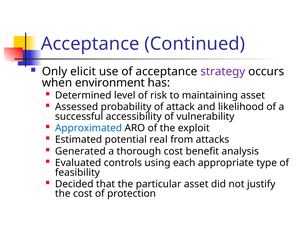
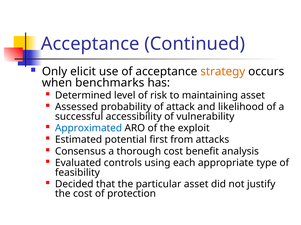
strategy colour: purple -> orange (223, 72)
environment: environment -> benchmarks (110, 83)
real: real -> first (159, 140)
Generated: Generated -> Consensus (80, 152)
